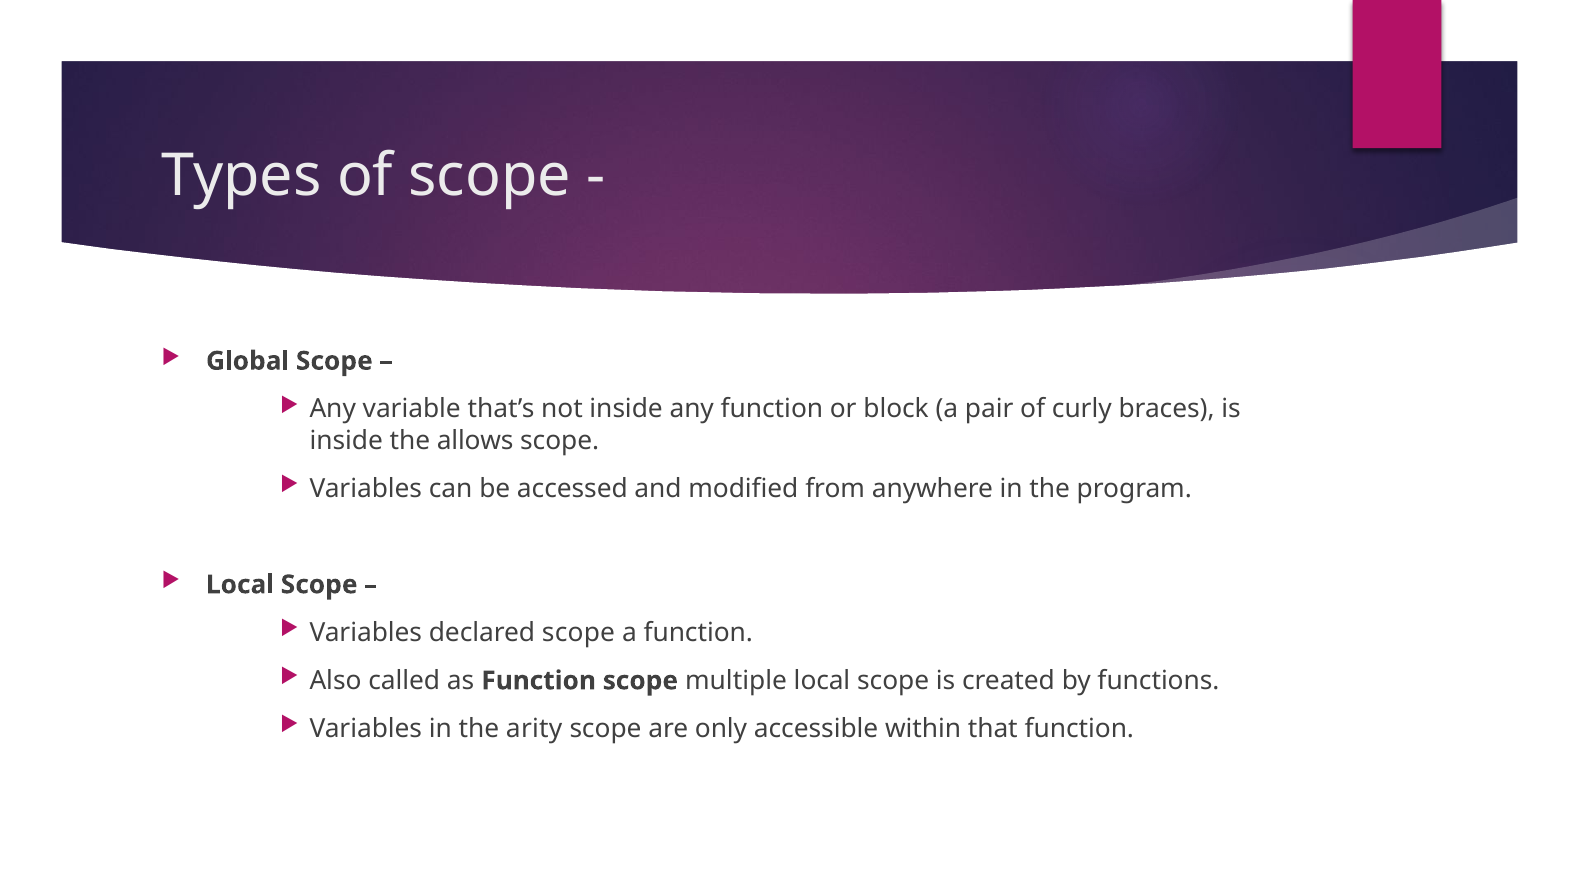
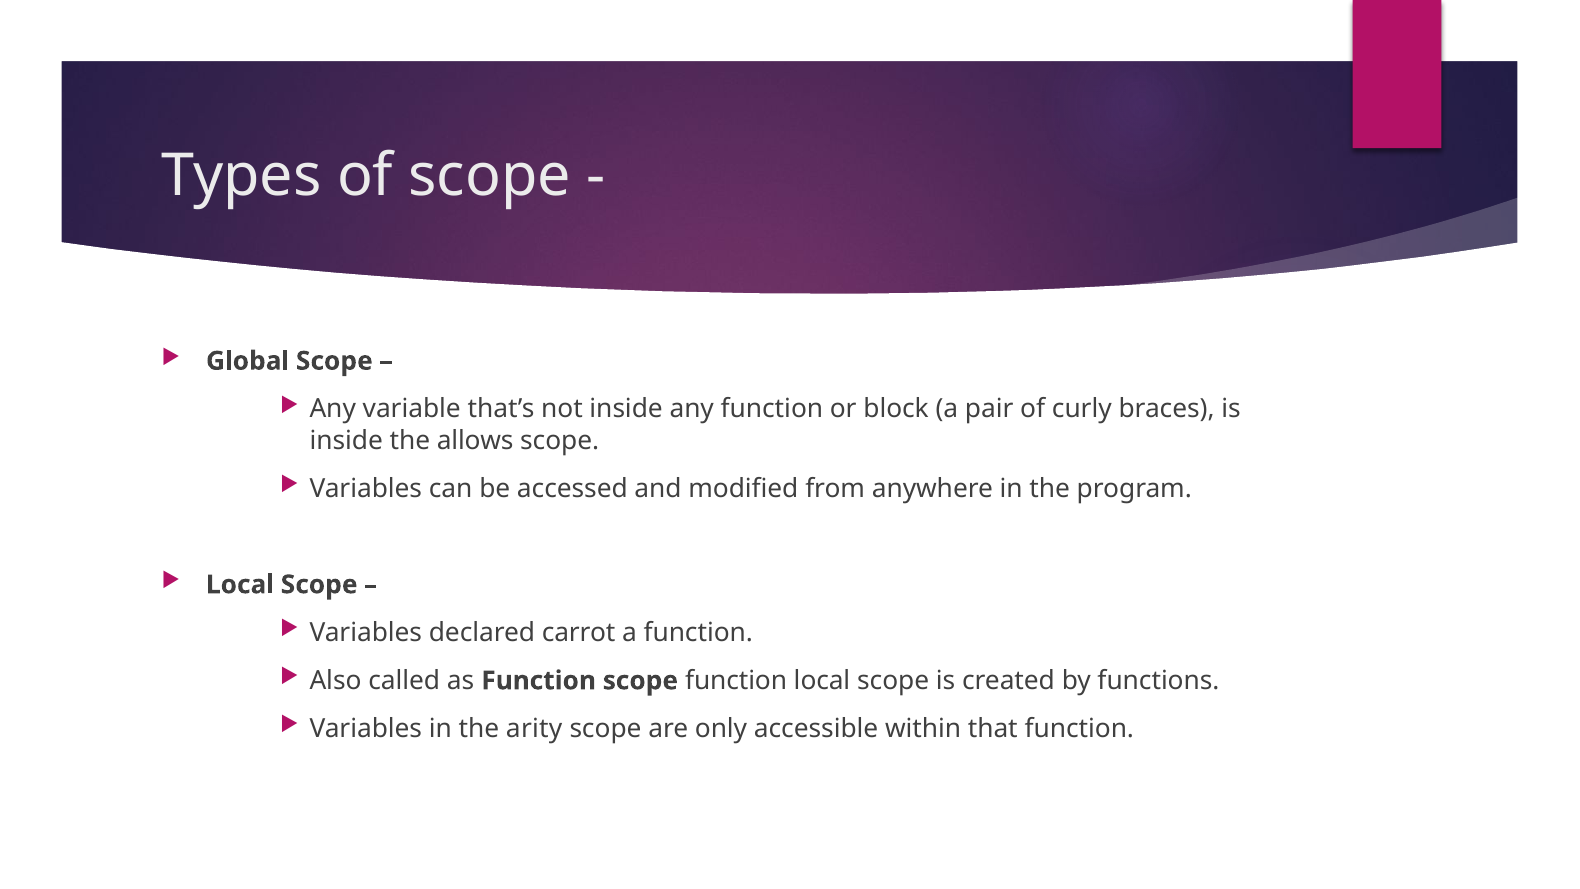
declared scope: scope -> carrot (579, 632)
scope multiple: multiple -> function (736, 680)
